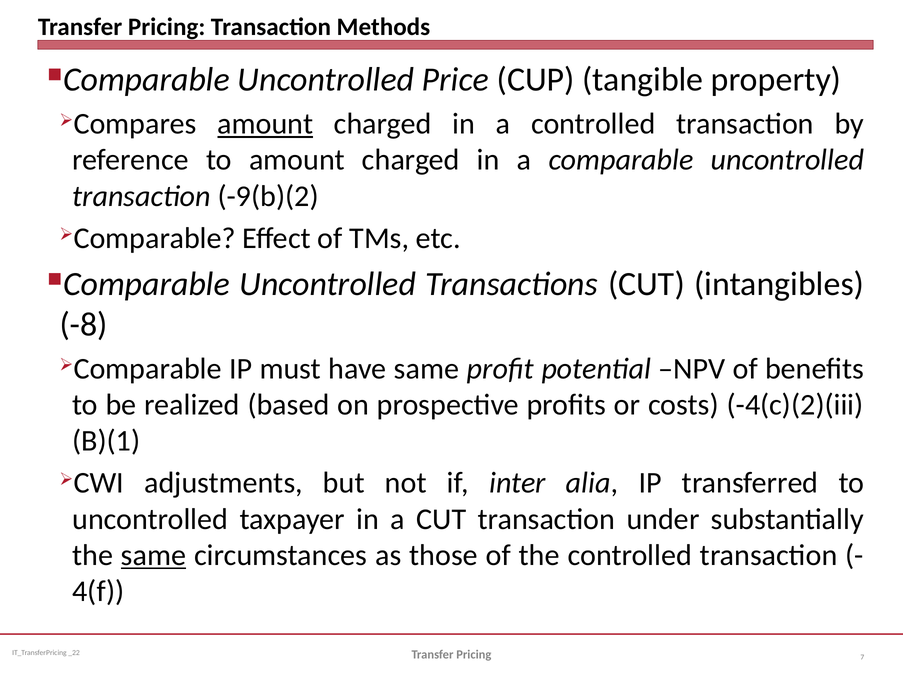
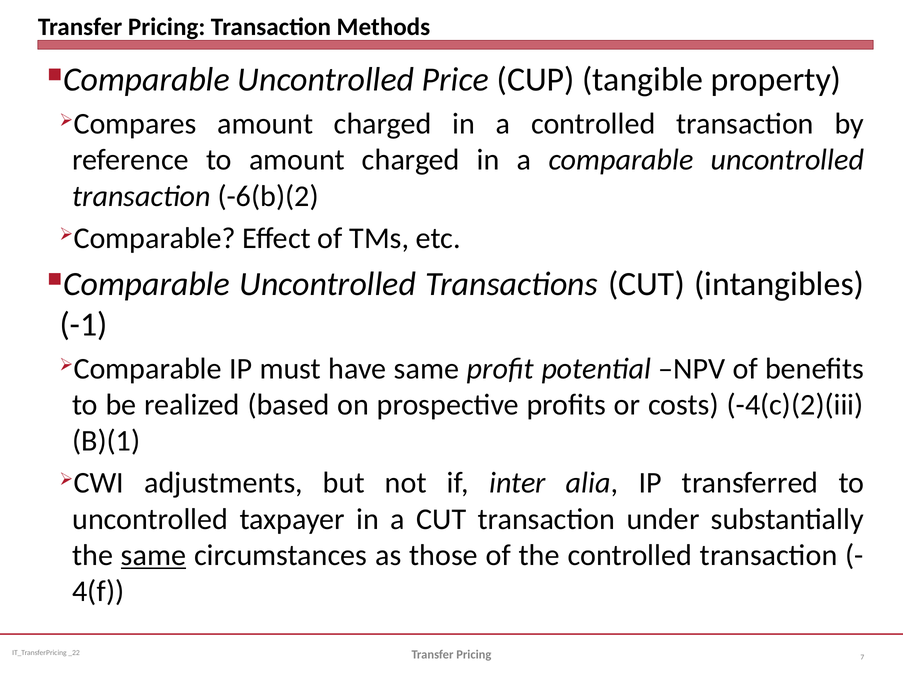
amount underline: present -> none (265, 124)
-9(b)(2: -9(b)(2 -> -6(b)(2 (268, 196)
-8: -8 -> -1 (84, 325)
